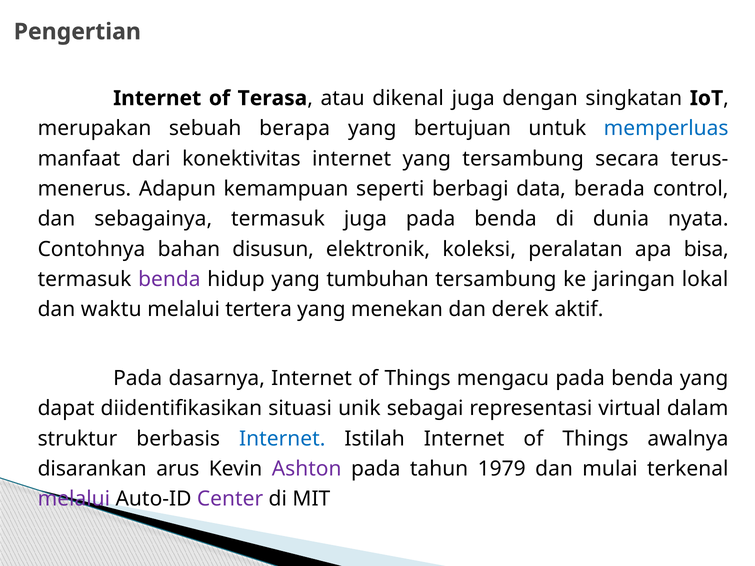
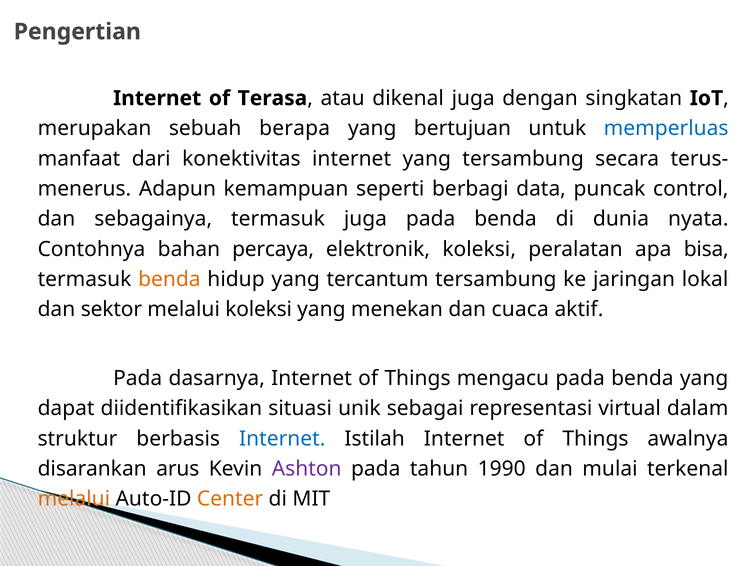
berada: berada -> puncak (609, 189)
disusun: disusun -> percaya (273, 249)
benda colour: purple -> orange (169, 279)
tumbuhan: tumbuhan -> tercantum (378, 279)
waktu: waktu -> sektor (111, 310)
melalui tertera: tertera -> koleksi (259, 310)
derek: derek -> cuaca (520, 310)
1979: 1979 -> 1990 (502, 469)
melalui colour: purple -> orange (74, 499)
Center colour: purple -> orange (230, 499)
